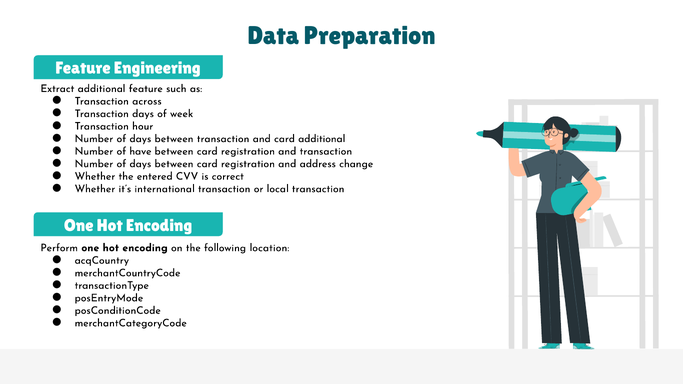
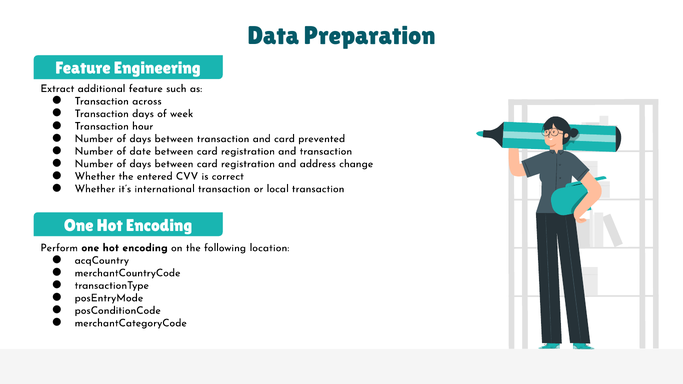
card additional: additional -> prevented (322, 139)
have: have -> date (140, 151)
